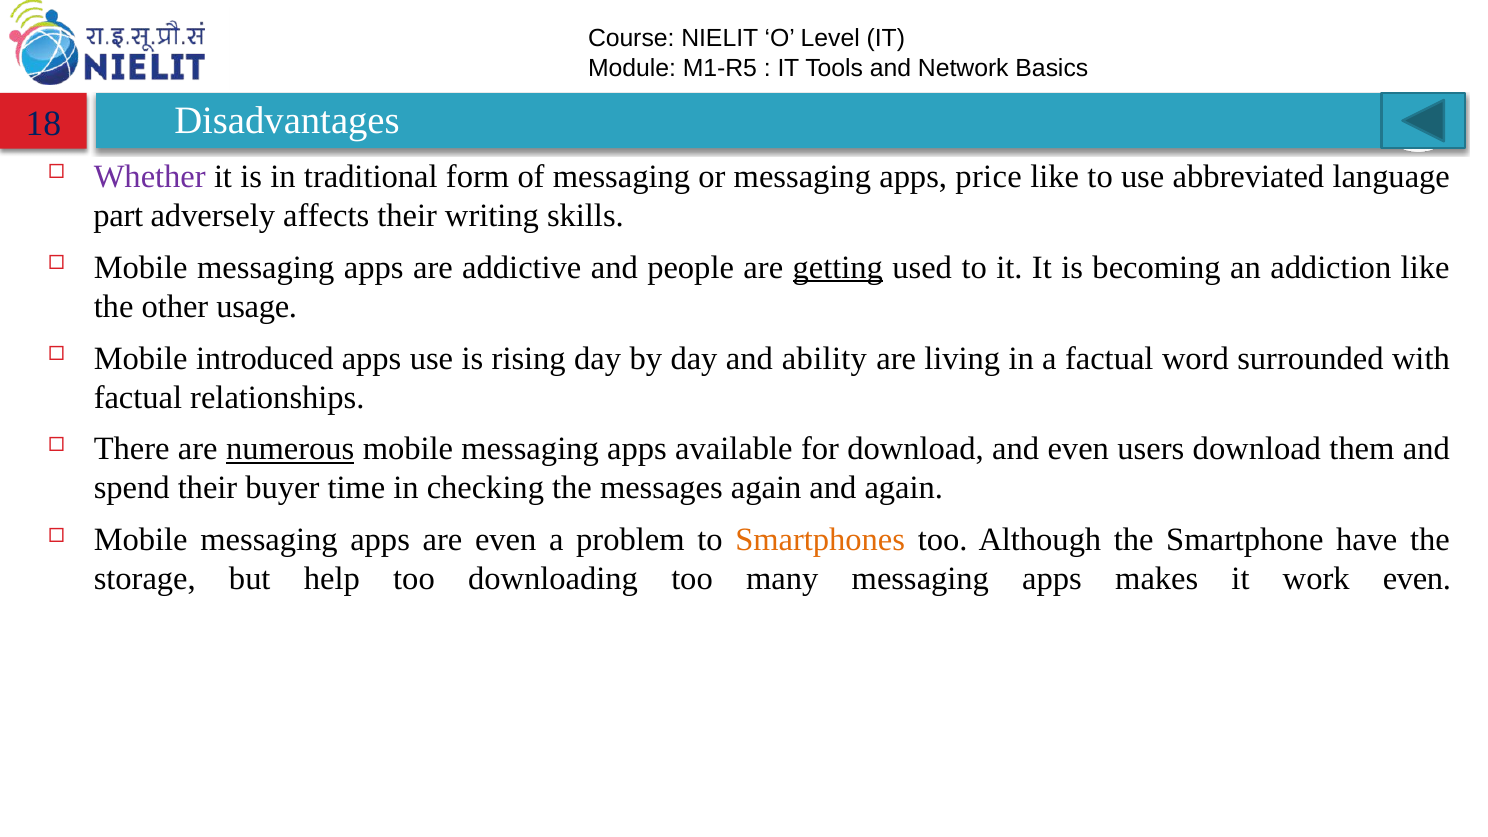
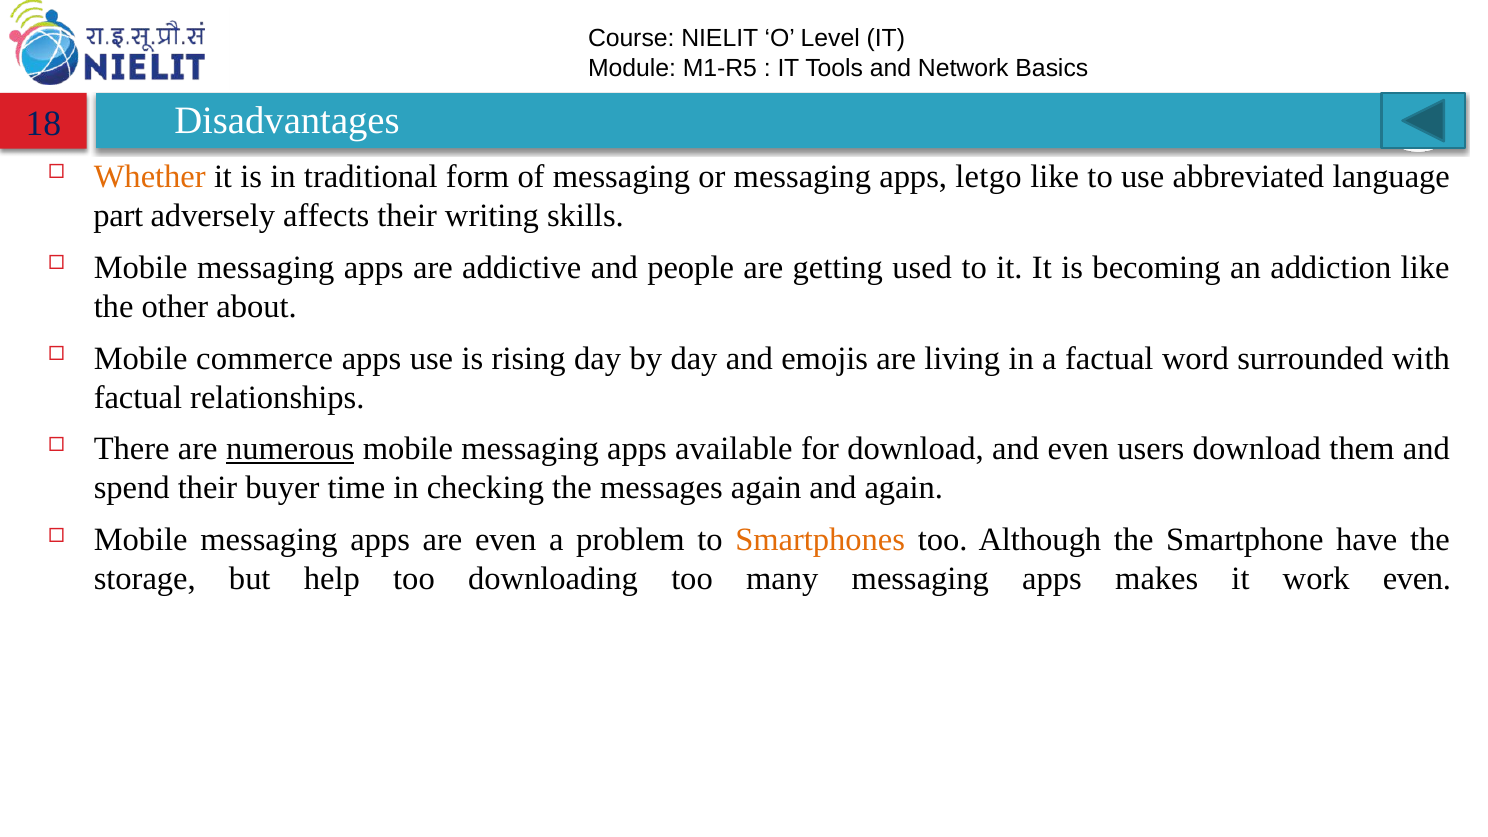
Whether colour: purple -> orange (150, 177)
price: price -> letgo (989, 177)
getting underline: present -> none (838, 267)
usage: usage -> about (257, 306)
introduced: introduced -> commerce (265, 358)
ability: ability -> emojis (825, 358)
